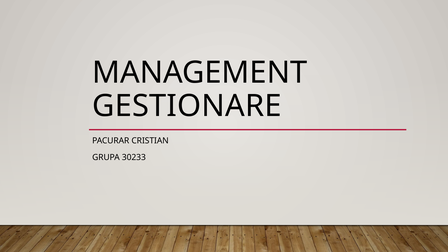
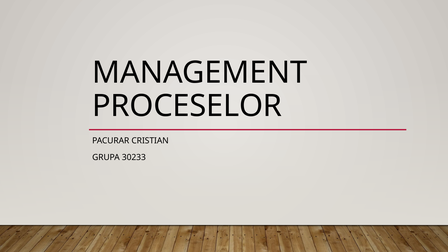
GESTIONARE: GESTIONARE -> PROCESELOR (187, 106)
